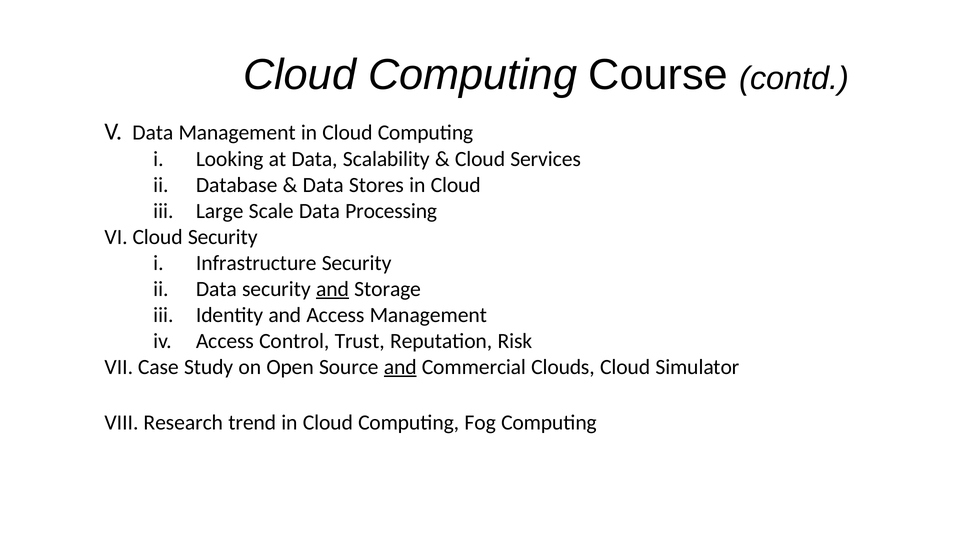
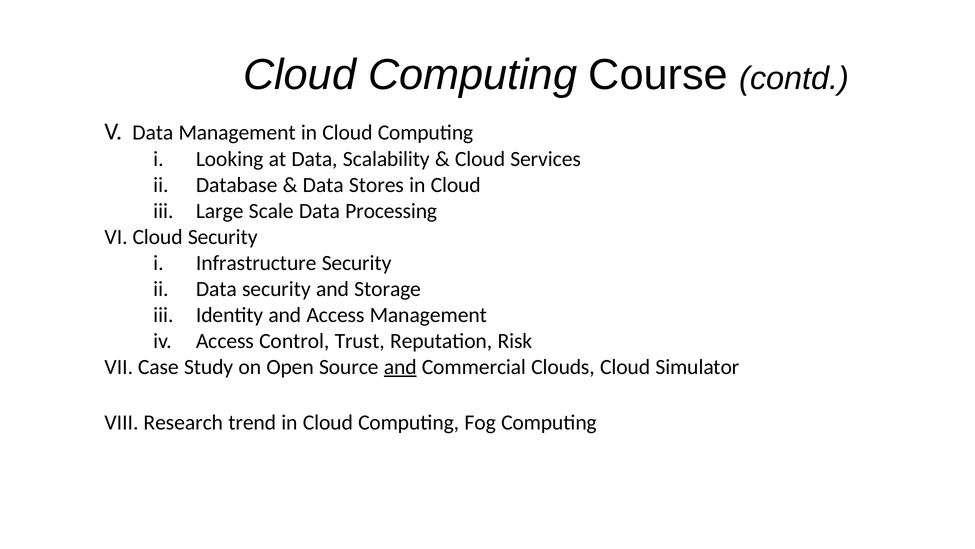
and underline: present -> none (333, 289)
